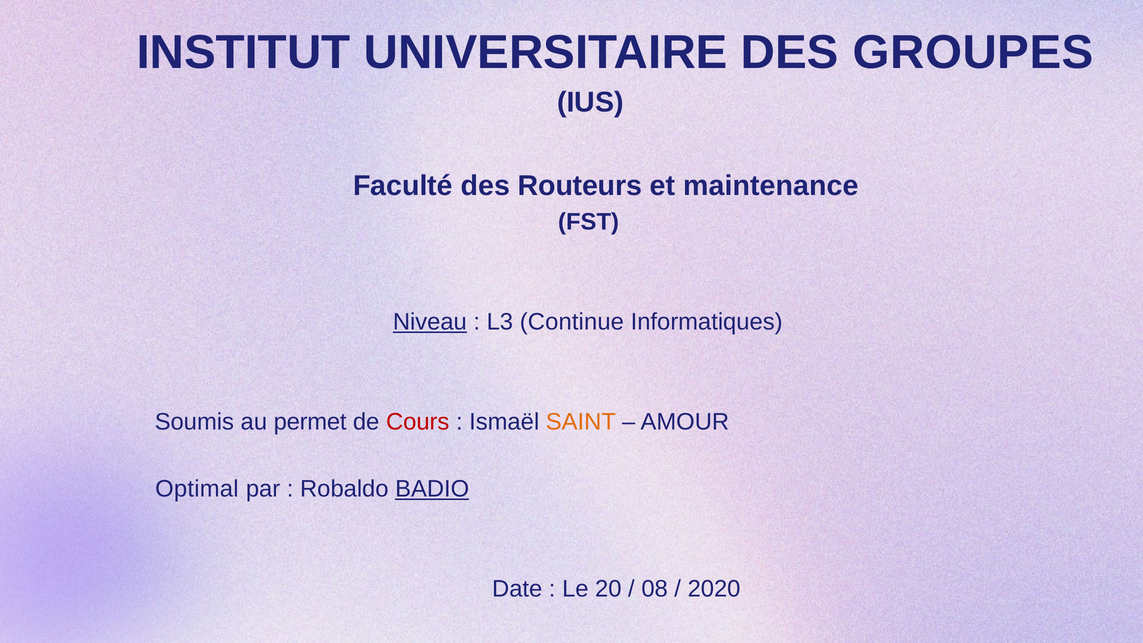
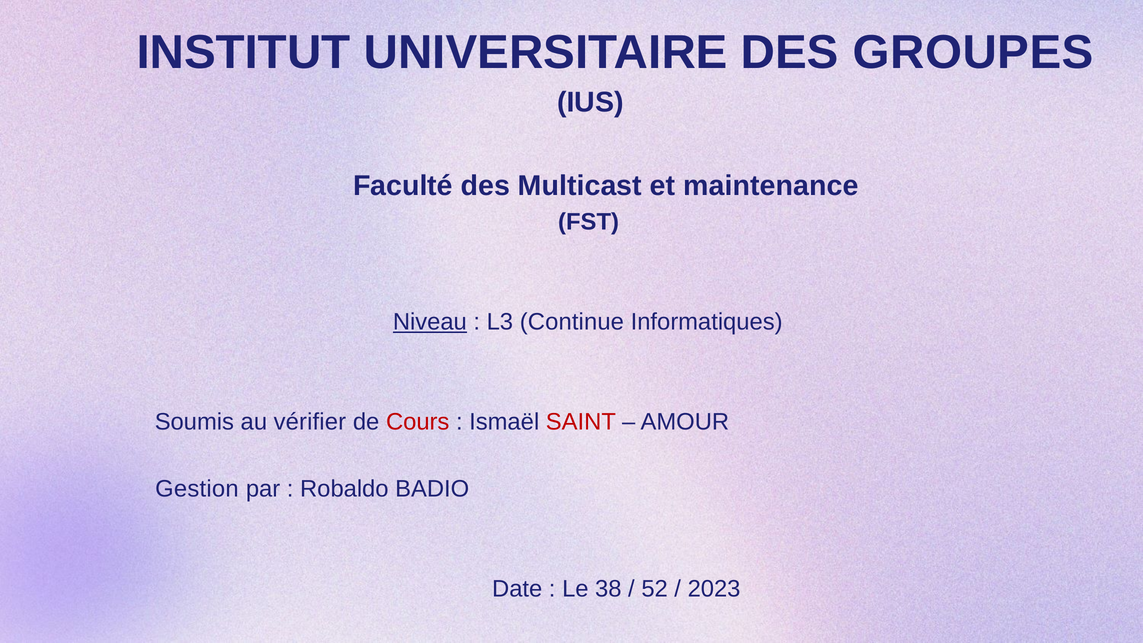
Routeurs: Routeurs -> Multicast (580, 186)
permet: permet -> vérifier (310, 422)
SAINT colour: orange -> red (581, 422)
Optimal: Optimal -> Gestion (197, 489)
BADIO underline: present -> none (432, 489)
20: 20 -> 38 (608, 589)
08: 08 -> 52 (655, 589)
2020: 2020 -> 2023 (714, 589)
